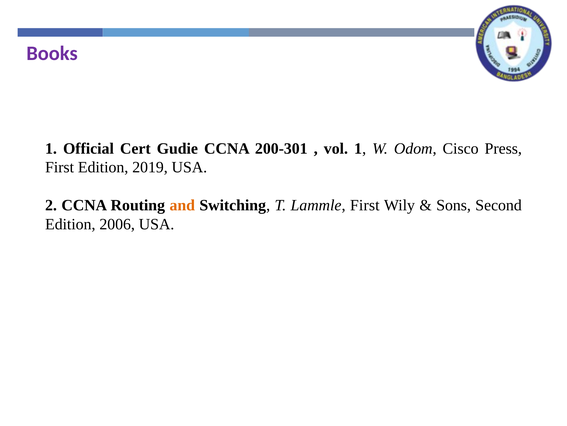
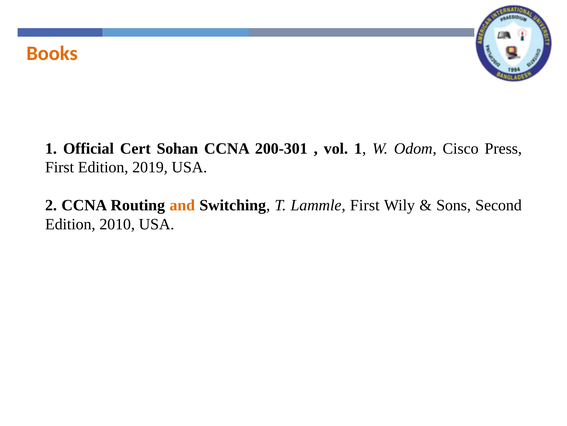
Books colour: purple -> orange (52, 53)
Gudie: Gudie -> Sohan (177, 148)
2006: 2006 -> 2010 (117, 224)
